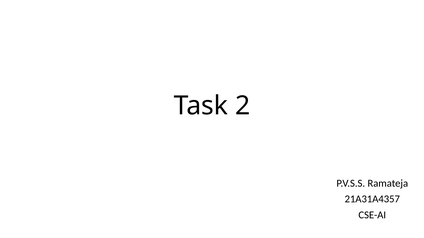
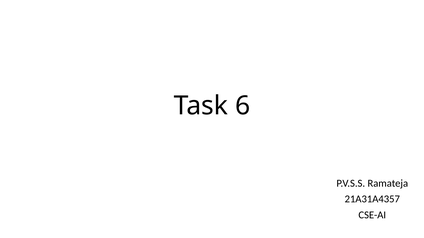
2: 2 -> 6 (243, 106)
